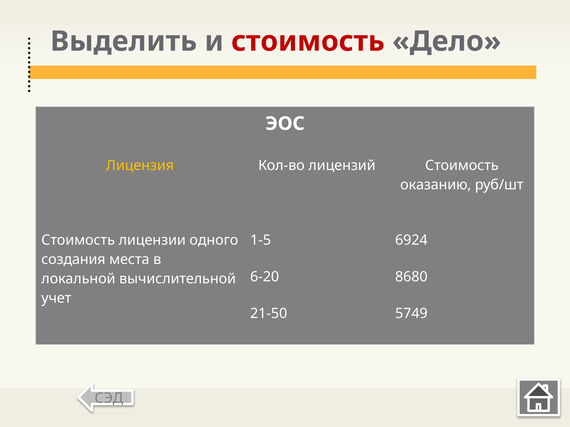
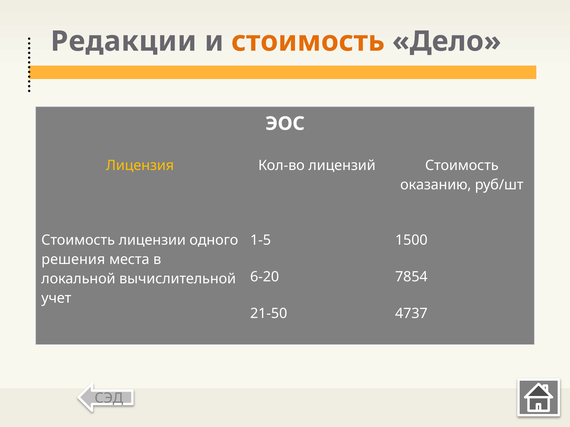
Выделить: Выделить -> Редакции (124, 41)
стоимость colour: red -> orange (308, 41)
6924: 6924 -> 1500 (411, 240)
создания: создания -> решения (73, 260)
8680: 8680 -> 7854 (411, 277)
5749: 5749 -> 4737 (411, 314)
